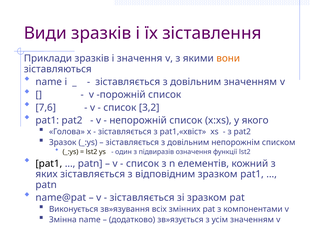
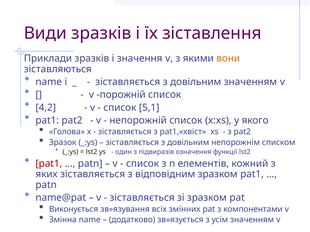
7,6: 7,6 -> 4,2 (46, 108)
3,2: 3,2 -> 5,1 (149, 108)
pat1 colour: black -> red (49, 164)
